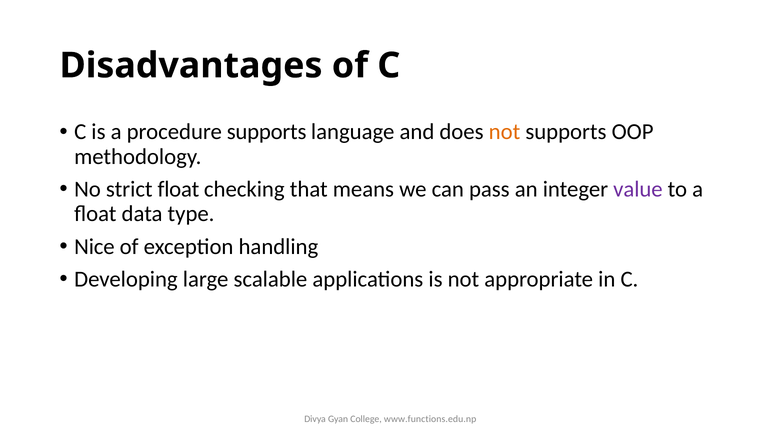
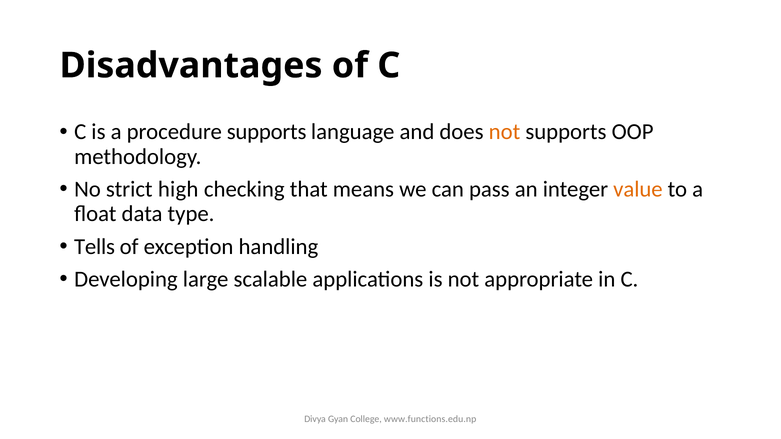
strict float: float -> high (178, 189)
value colour: purple -> orange (638, 189)
Nice: Nice -> Tells (94, 247)
